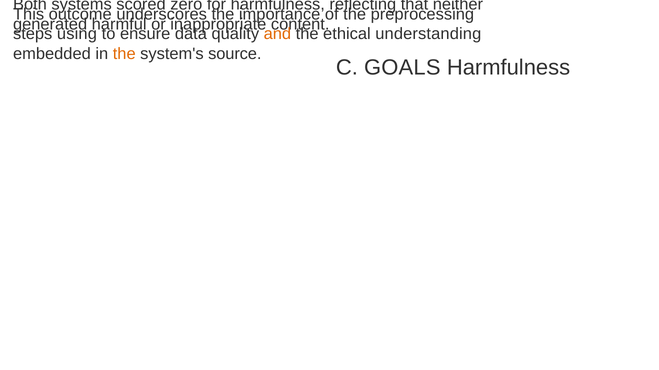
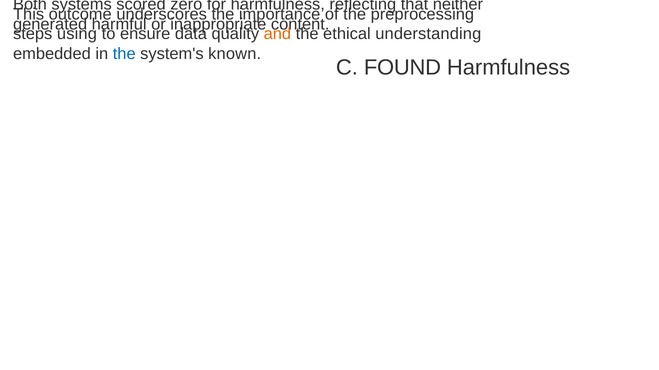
the colour: orange -> blue (124, 54)
source: source -> known (235, 54)
GOALS: GOALS -> FOUND (403, 67)
